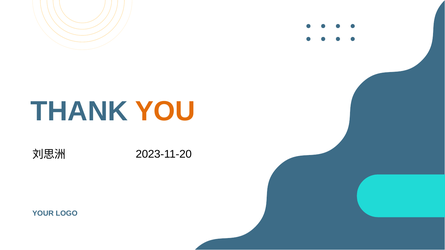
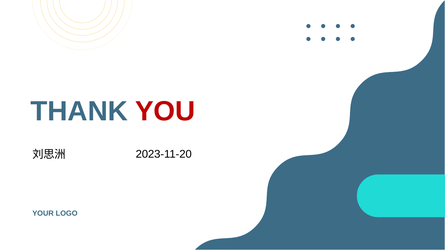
YOU colour: orange -> red (165, 111)
